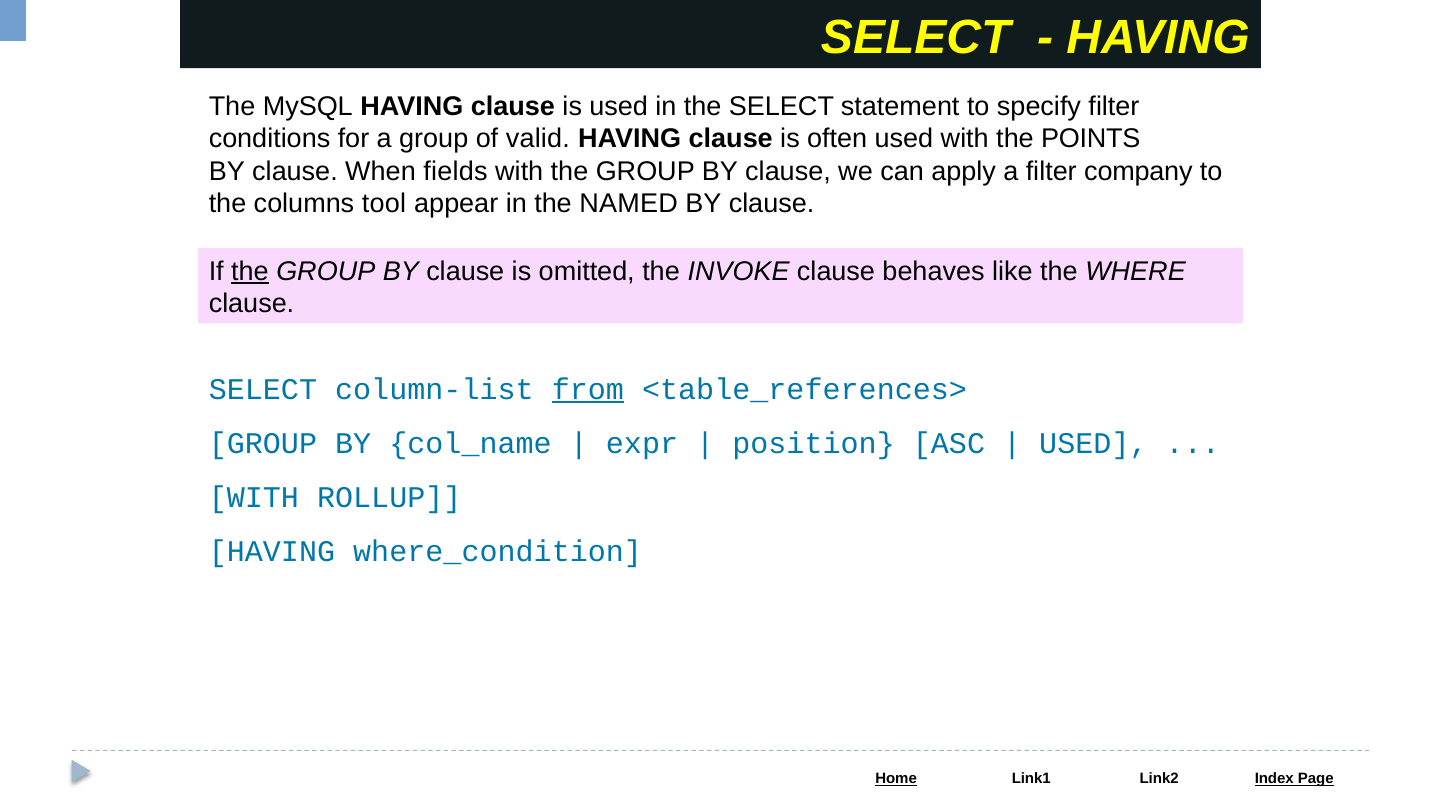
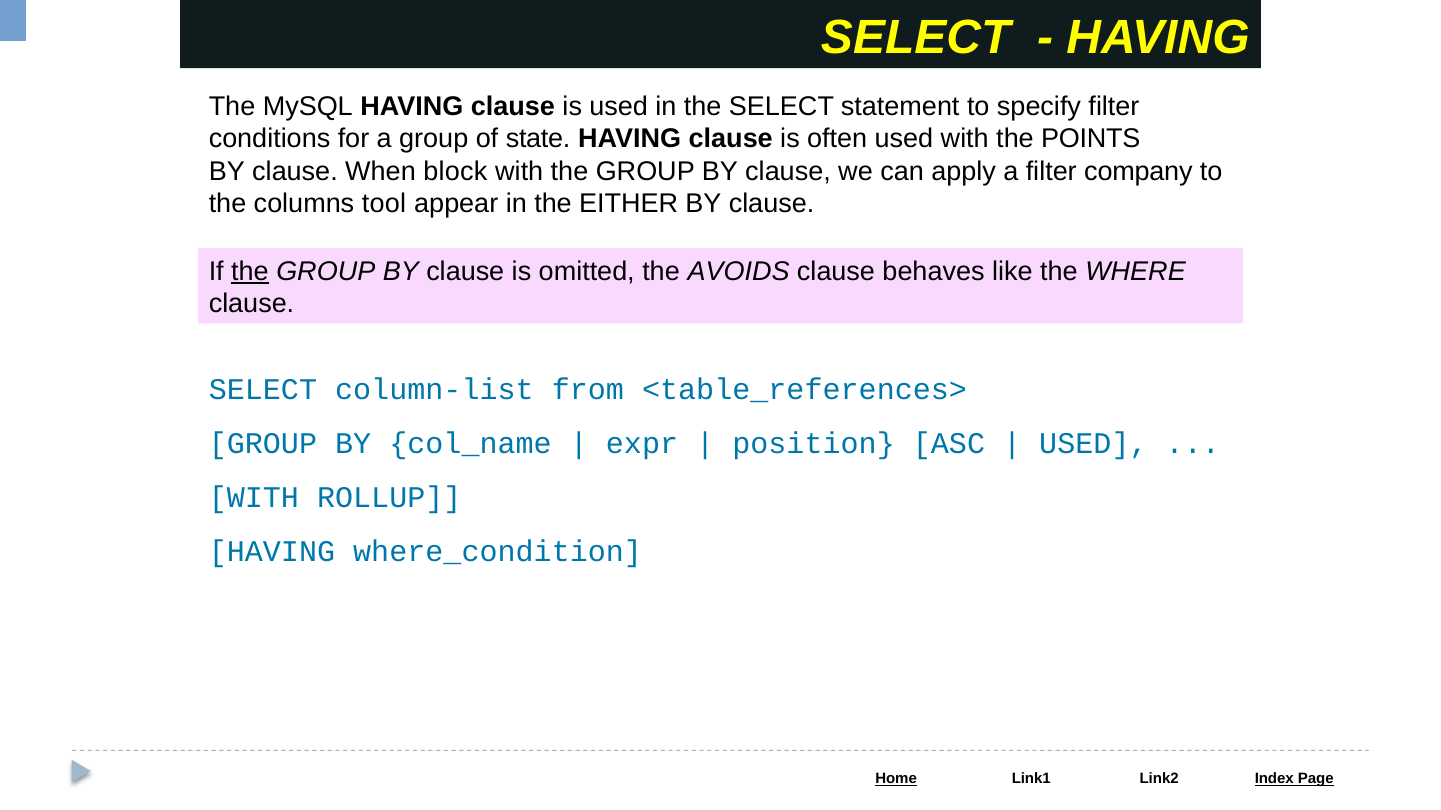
valid: valid -> state (538, 139)
fields: fields -> block (455, 171)
NAMED: NAMED -> EITHER (629, 204)
INVOKE: INVOKE -> AVOIDS (739, 272)
from underline: present -> none (588, 389)
